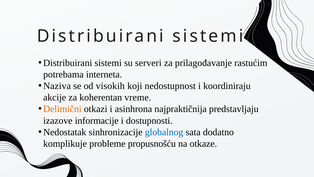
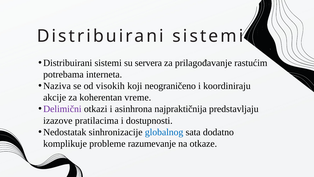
serveri: serveri -> servera (148, 63)
nedostupnost: nedostupnost -> neograničeno (170, 86)
Delimični colour: orange -> purple (62, 109)
informacije: informacije -> pratilacima (97, 120)
propusnošću: propusnošću -> razumevanje (152, 143)
